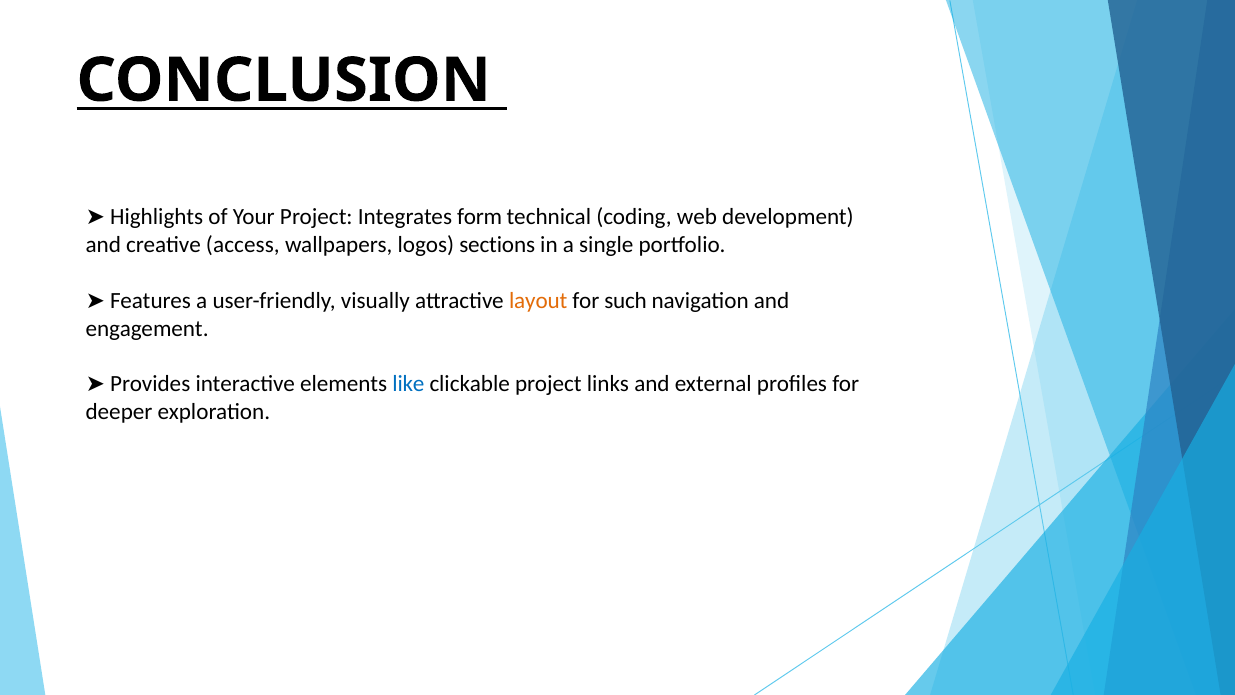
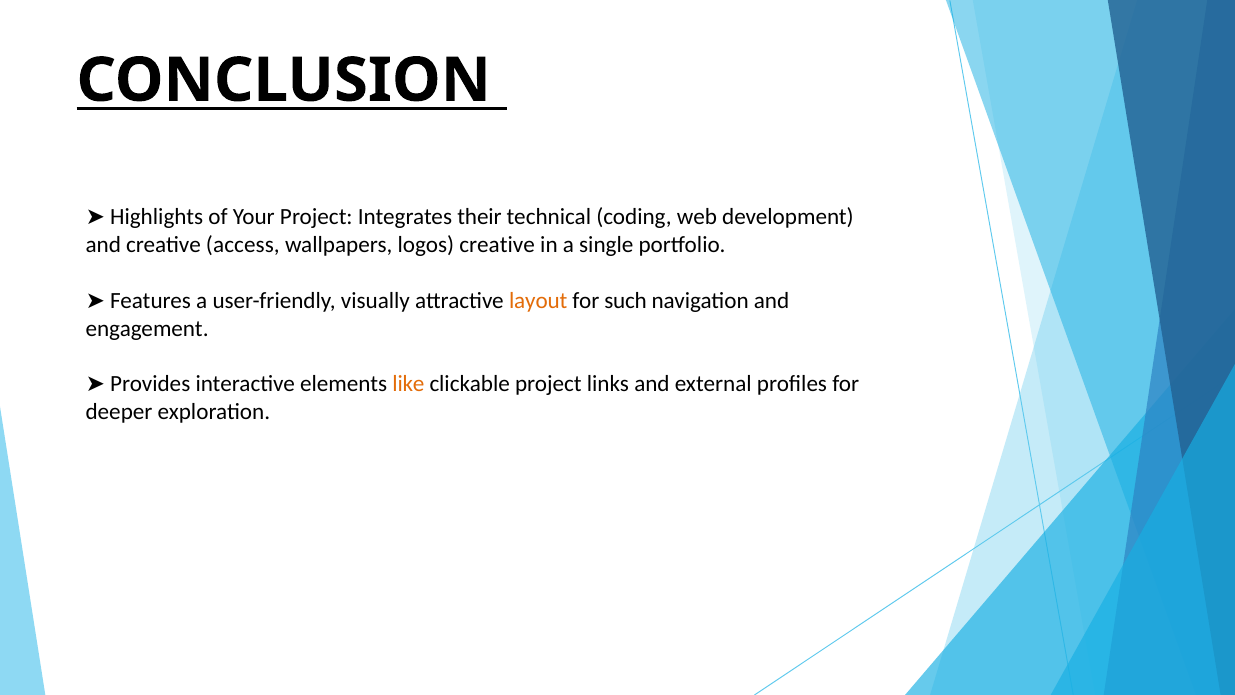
form: form -> their (480, 217)
logos sections: sections -> creative (497, 245)
like colour: blue -> orange (408, 384)
